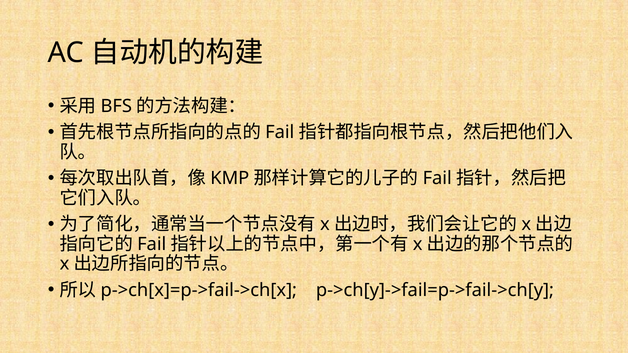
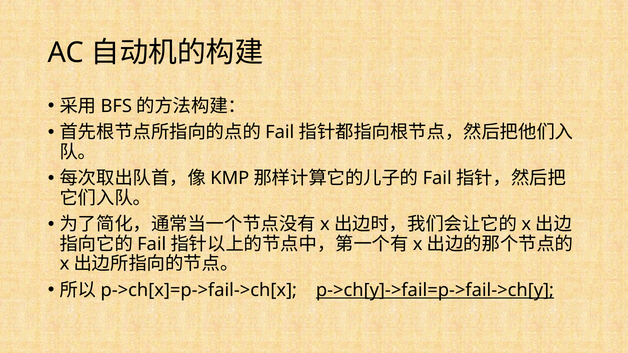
p->ch[y]->fail=p->fail->ch[y underline: none -> present (435, 290)
